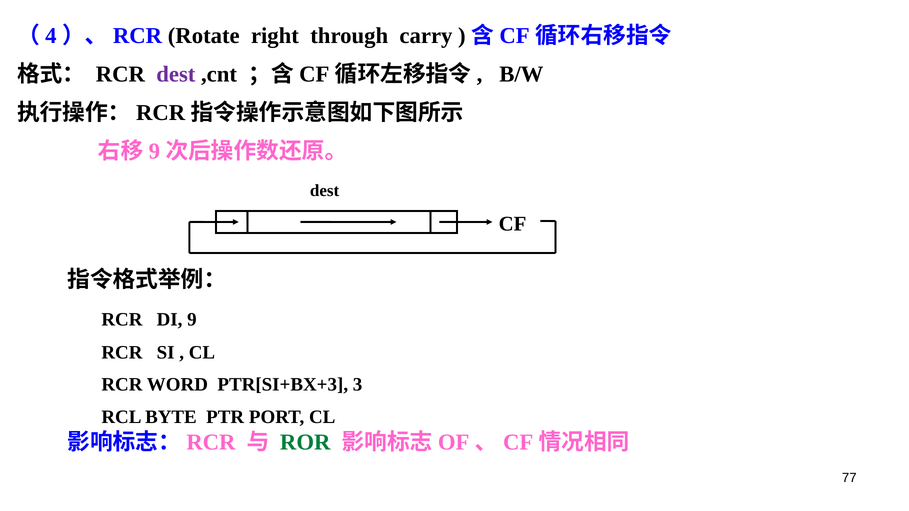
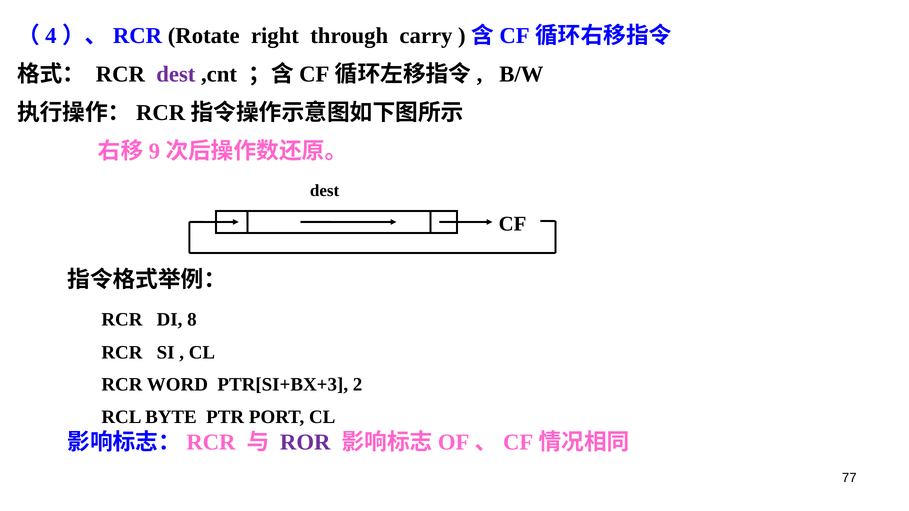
9: 9 -> 8 (192, 320)
3: 3 -> 2 (358, 385)
ROR colour: green -> purple (305, 442)
